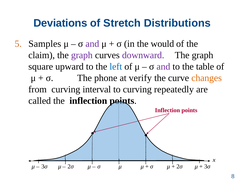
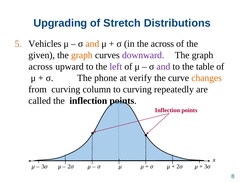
Deviations: Deviations -> Upgrading (60, 23)
Samples: Samples -> Vehicles (45, 44)
and colour: purple -> orange (92, 44)
the would: would -> across (162, 44)
claim: claim -> given (42, 55)
graph colour: purple -> orange (82, 55)
square: square -> across (41, 67)
left colour: blue -> purple (116, 67)
interval: interval -> column (97, 89)
